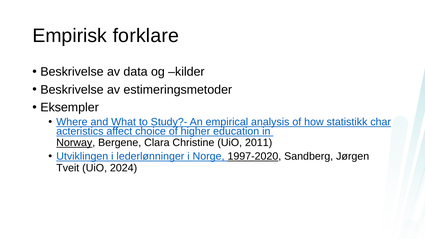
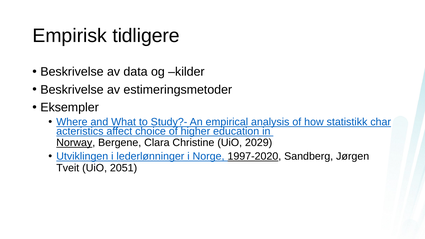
forklare: forklare -> tidligere (146, 36)
2011: 2011 -> 2029 (259, 143)
2024: 2024 -> 2051 (124, 168)
